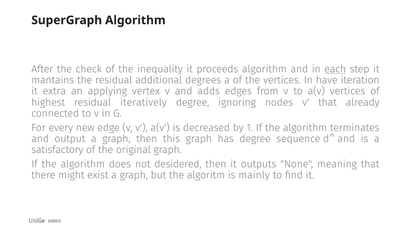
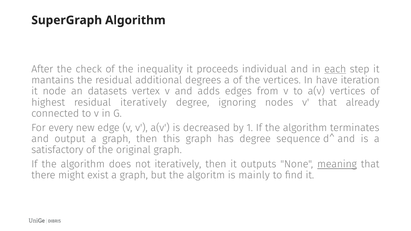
proceeds algorithm: algorithm -> individual (264, 69)
extra: extra -> node (54, 91)
applying: applying -> datasets (107, 91)
not desidered: desidered -> iteratively (178, 164)
meaning underline: none -> present (337, 164)
